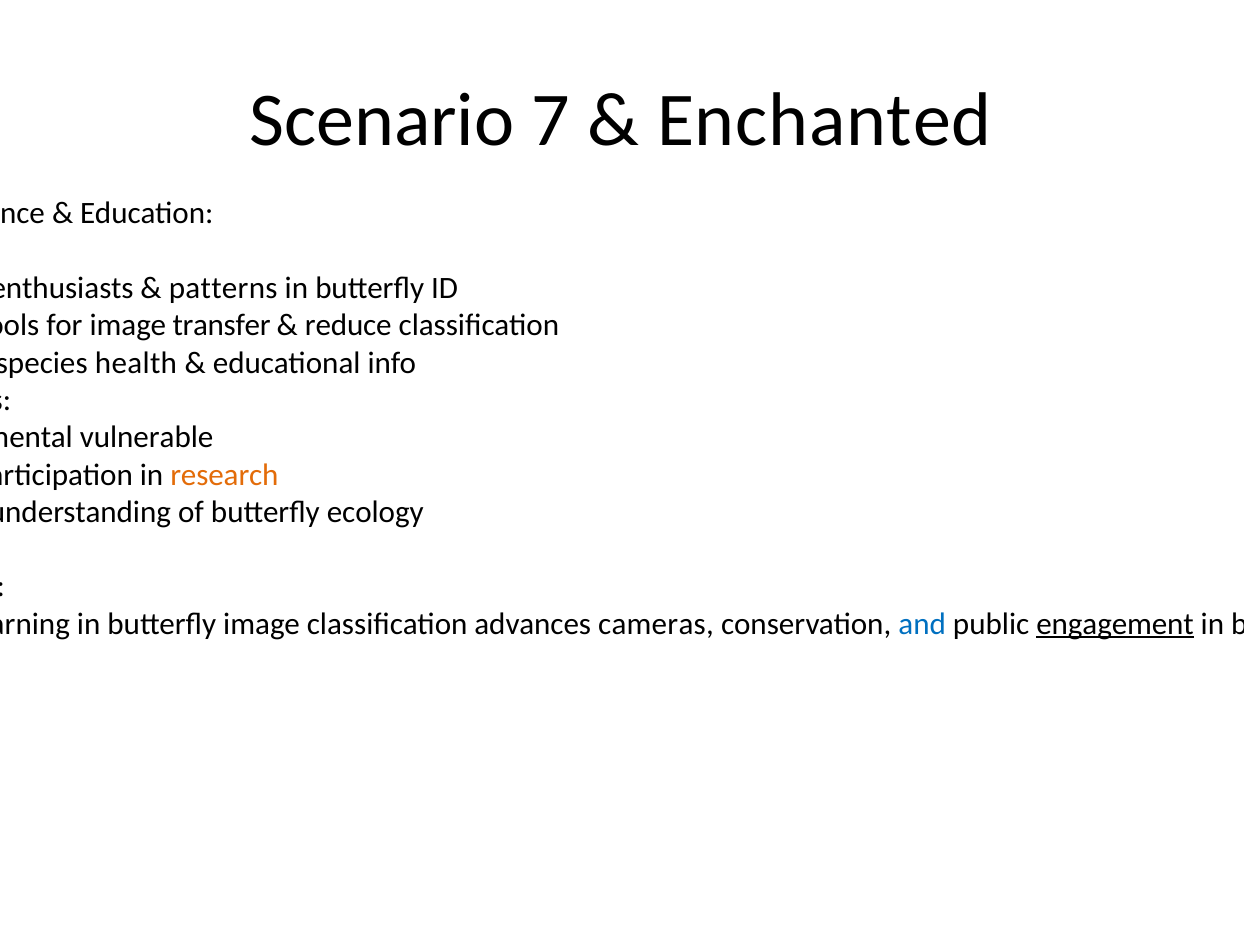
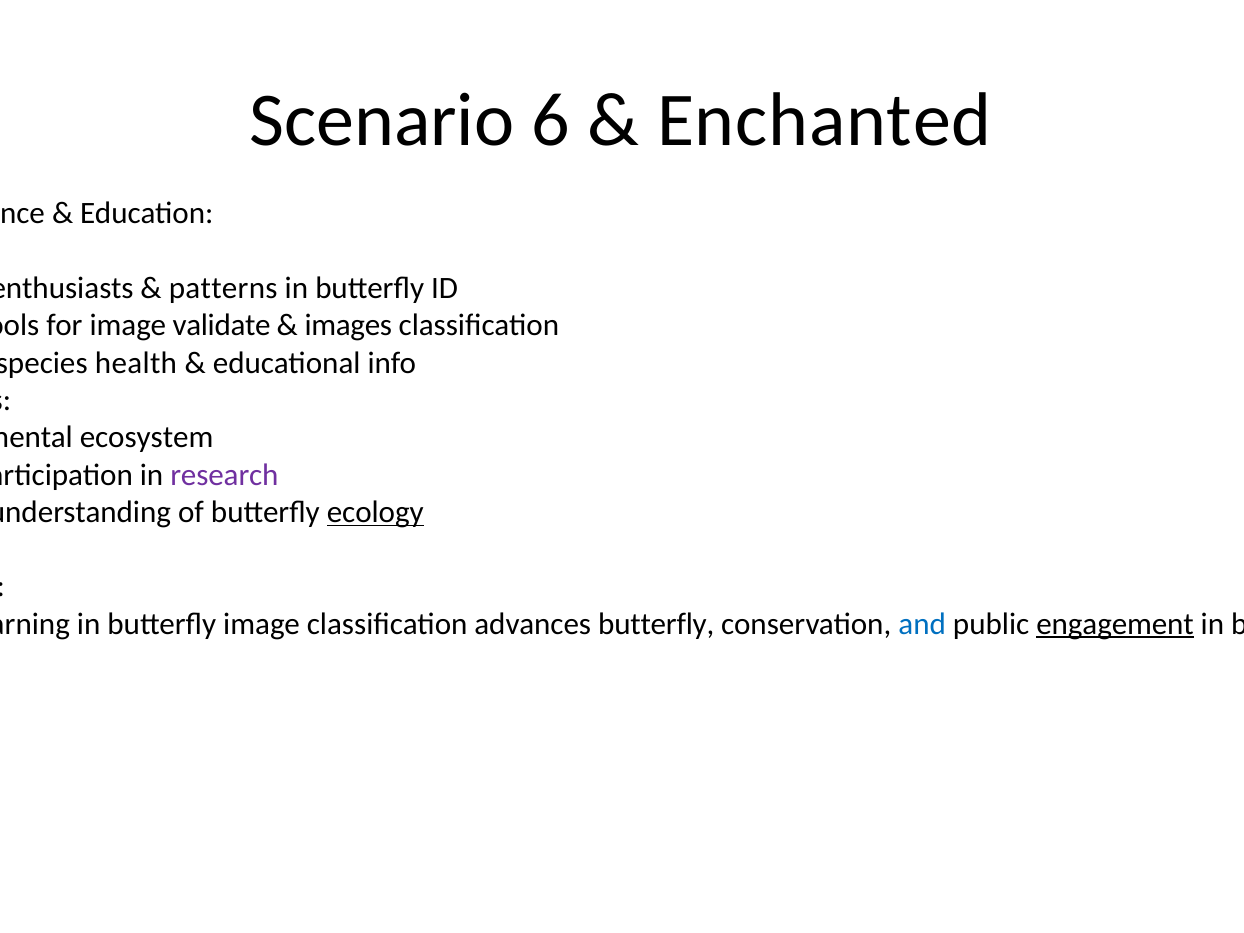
7: 7 -> 6 (551, 120)
image transfer: transfer -> validate (222, 325)
reduce: reduce -> images (348, 325)
vulnerable: vulnerable -> ecosystem (147, 437)
research colour: orange -> purple (224, 475)
ecology underline: none -> present (375, 512)
advances cameras: cameras -> butterfly (656, 624)
